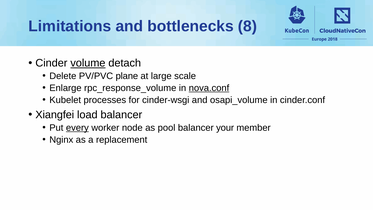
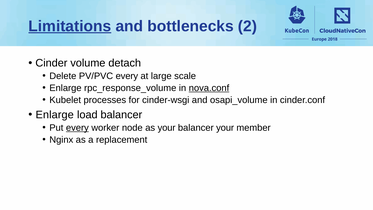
Limitations underline: none -> present (70, 26)
8: 8 -> 2 (247, 26)
volume underline: present -> none (88, 63)
PV/PVC plane: plane -> every (127, 76)
Xiangfei: Xiangfei -> Enlarge (55, 115)
as pool: pool -> your (167, 128)
